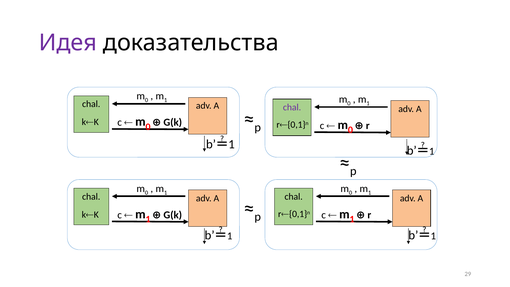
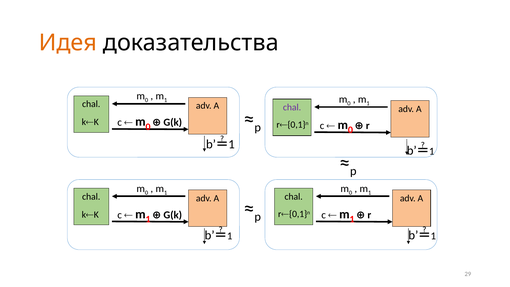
Идея colour: purple -> orange (68, 43)
